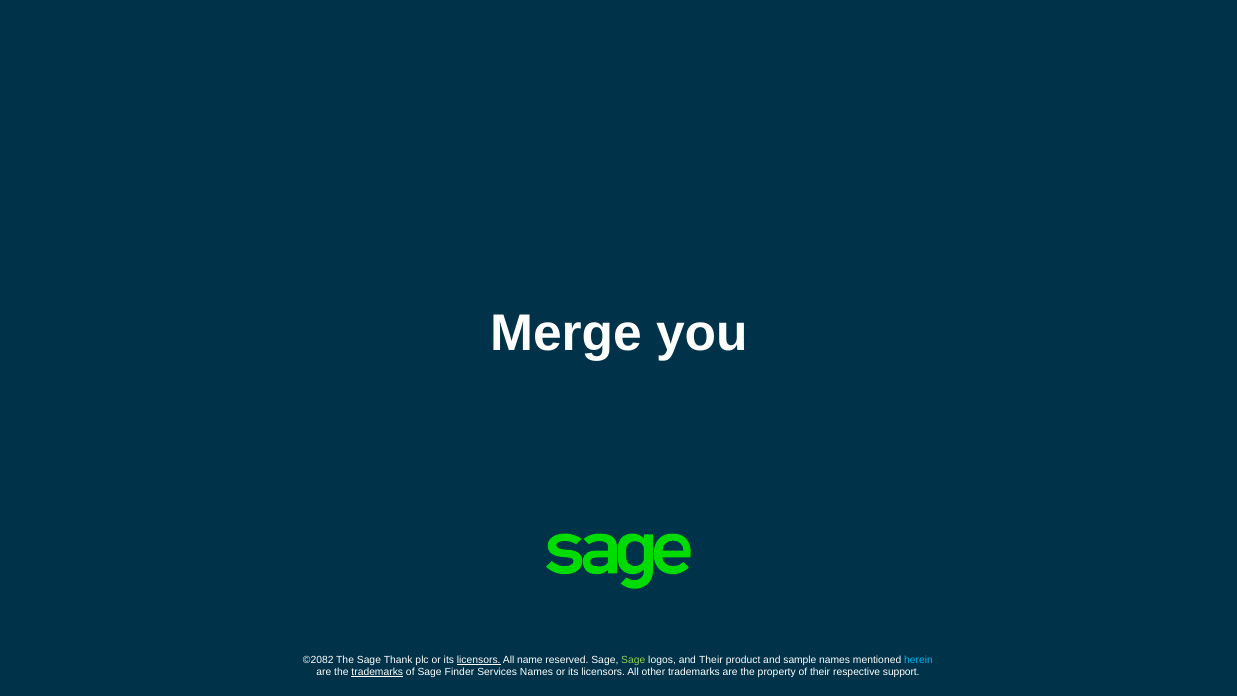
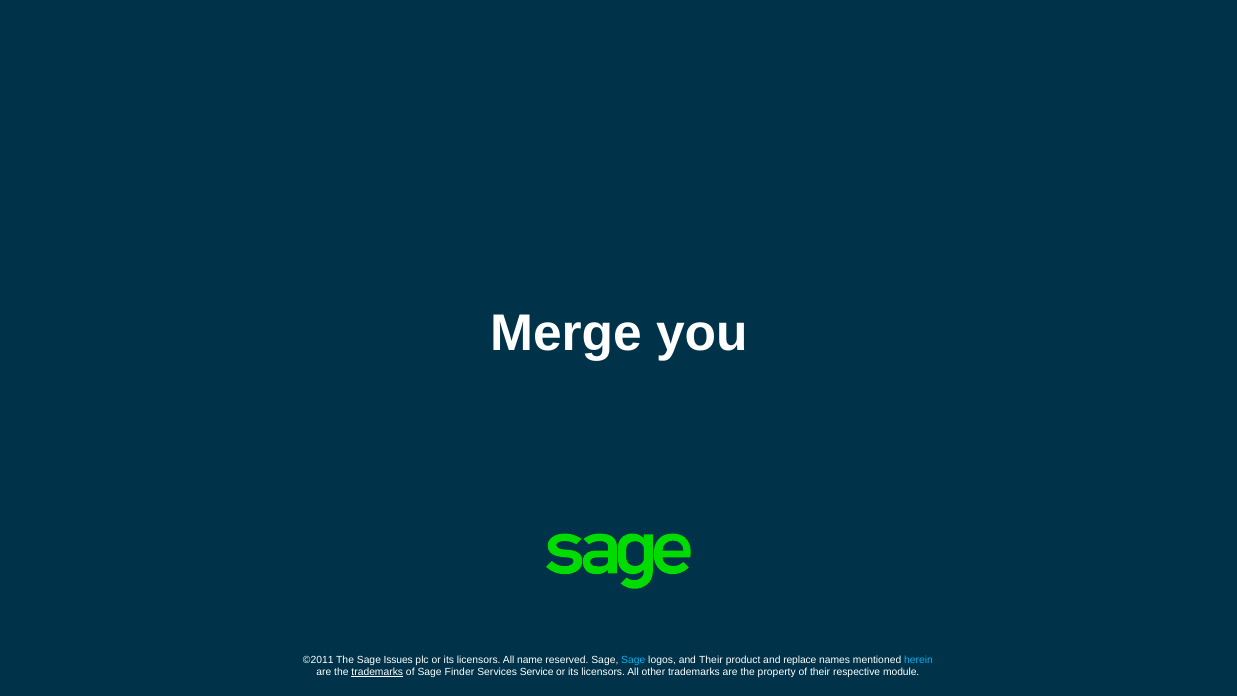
©2082: ©2082 -> ©2011 (318, 660)
Thank: Thank -> Issues (398, 660)
licensors underline: present -> none (479, 660)
Sage colour: light green -> light blue (633, 660)
sample: sample -> replace (800, 660)
Services Names: Names -> Service (537, 672)
support: support -> module (901, 672)
